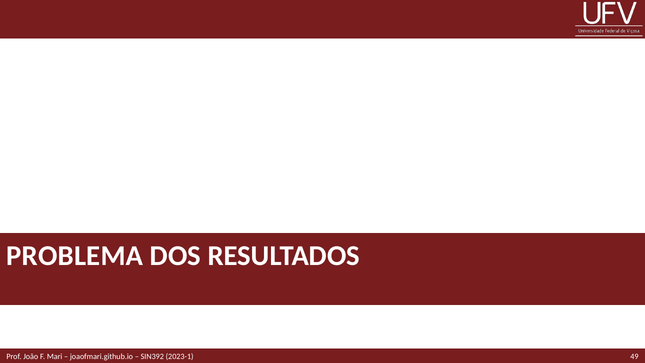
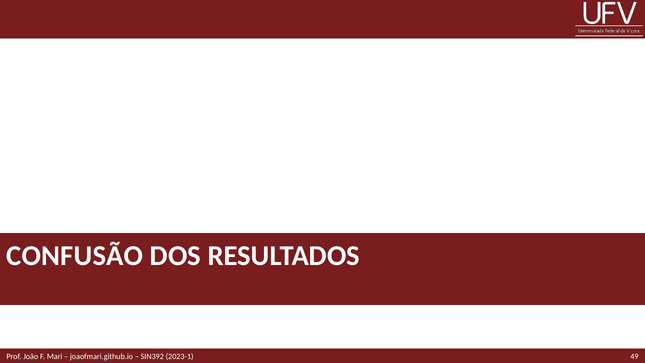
PROBLEMA: PROBLEMA -> CONFUSÃO (75, 256)
